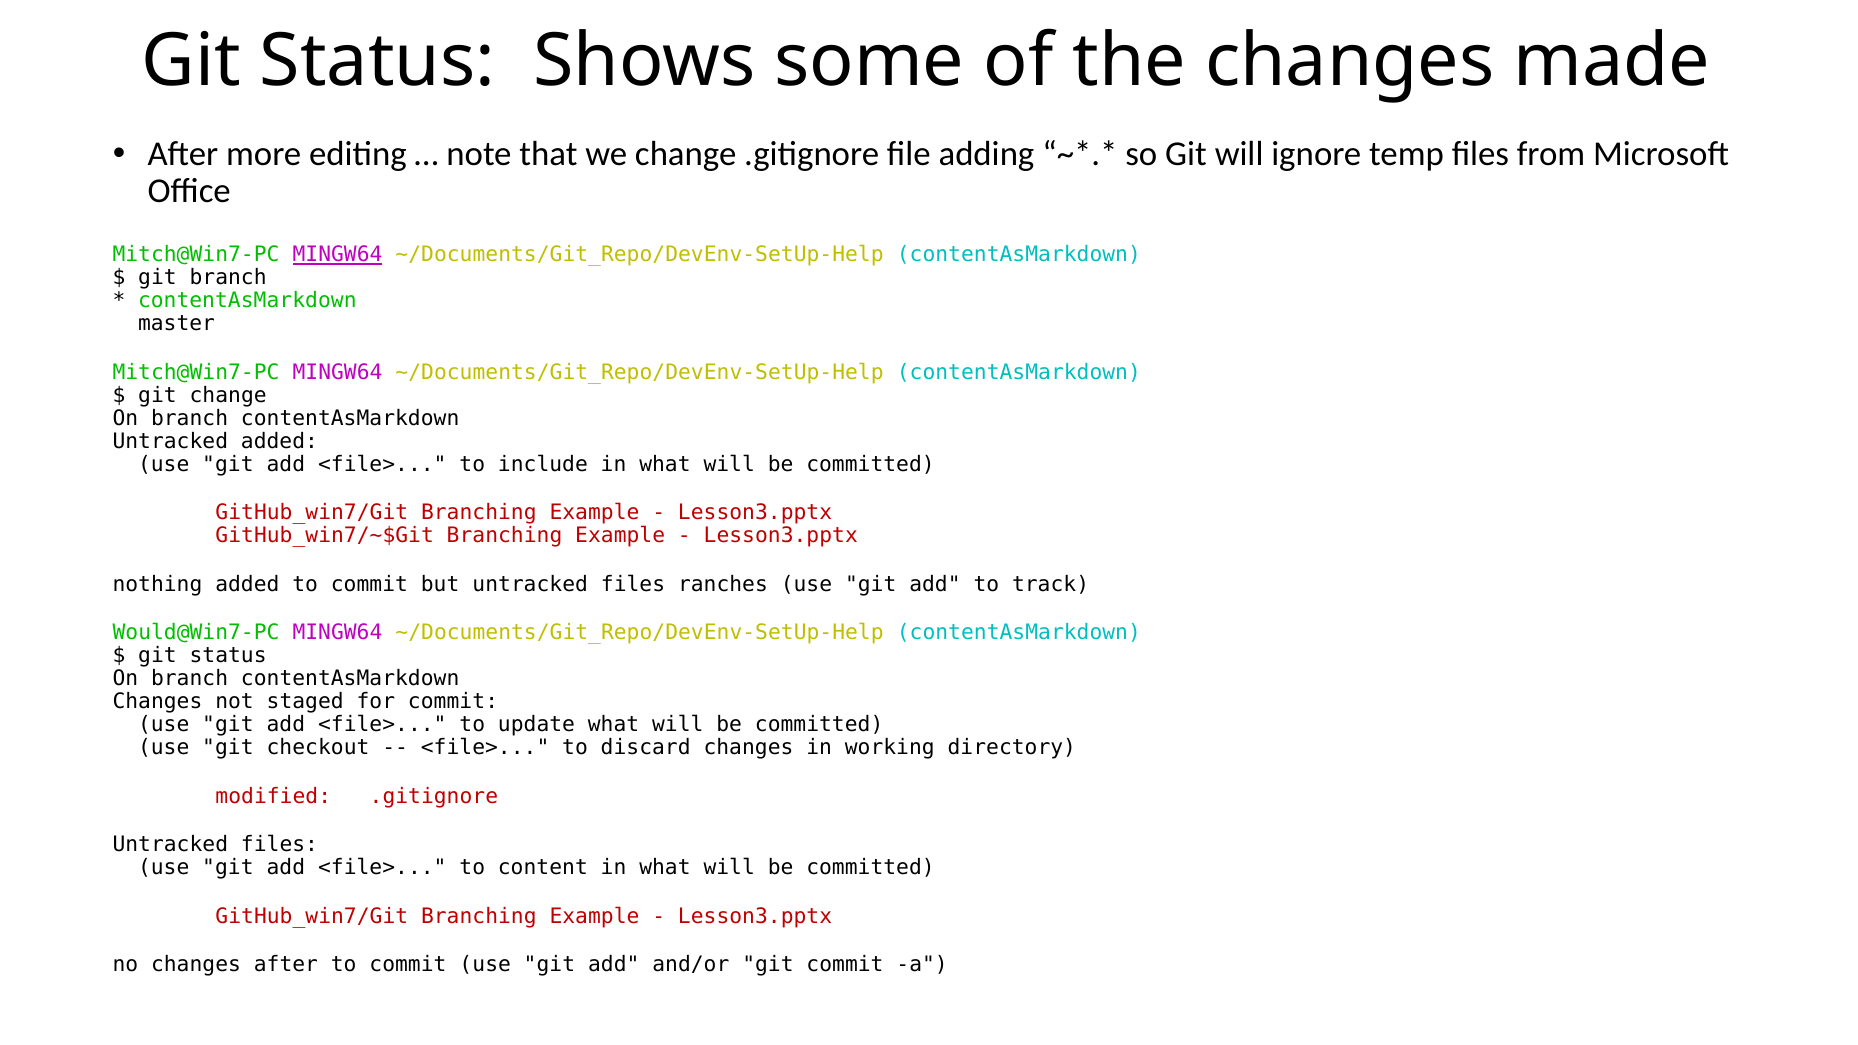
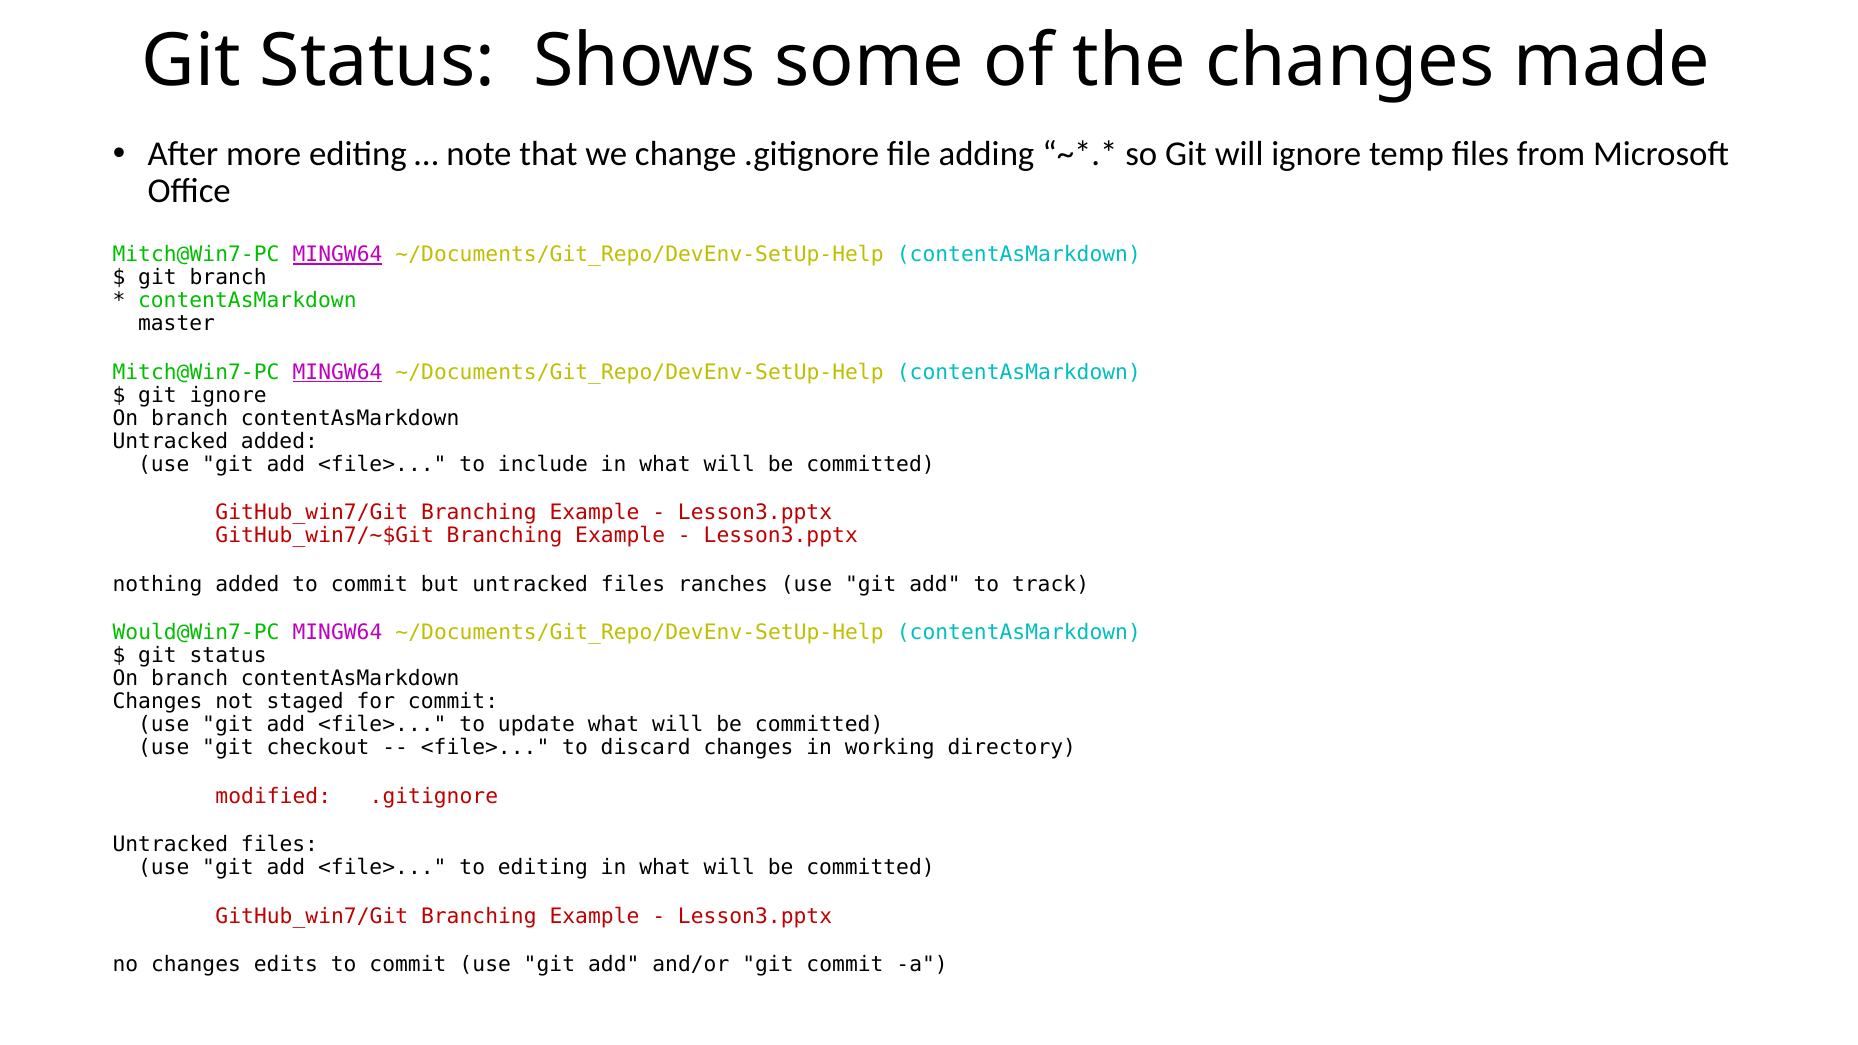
MINGW64 underline: none -> present (338, 372)
git change: change -> ignore (228, 395)
to content: content -> editing (543, 868)
changes after: after -> edits (286, 965)
